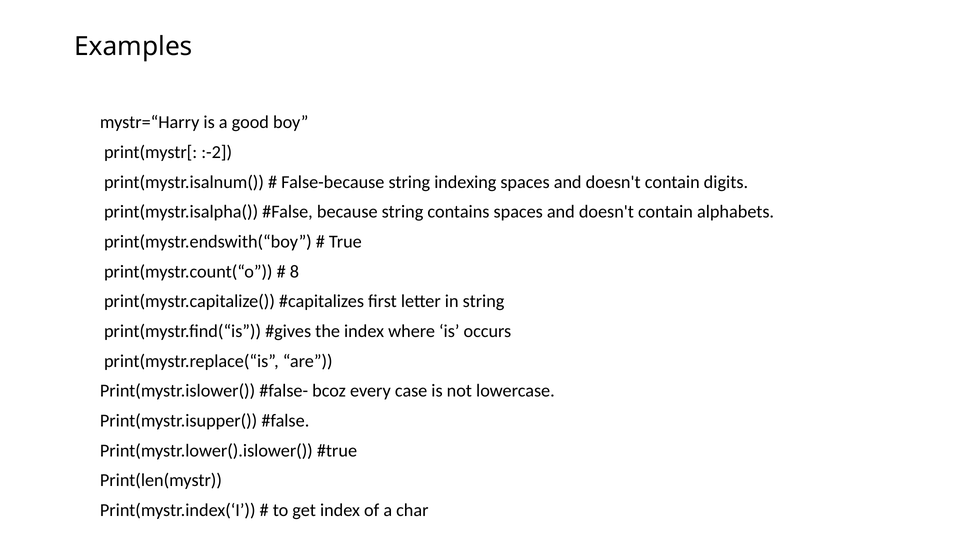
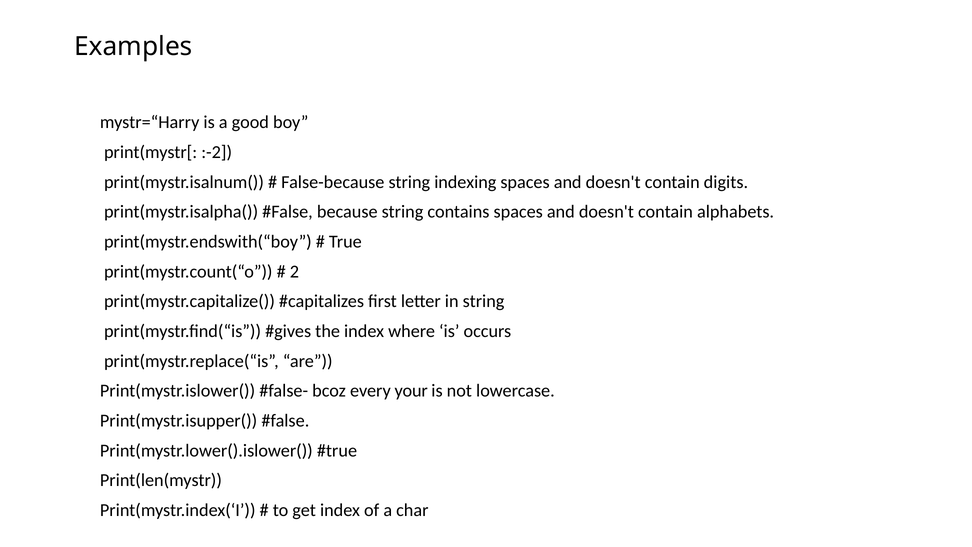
8: 8 -> 2 (294, 271)
case: case -> your (411, 391)
